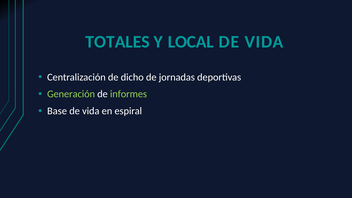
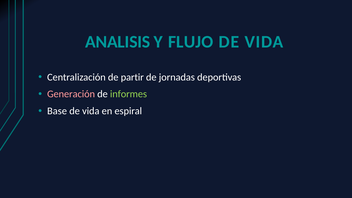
TOTALES: TOTALES -> ANALISIS (118, 42)
LOCAL: LOCAL -> FLUJO (191, 42)
dicho: dicho -> partir (132, 77)
Generación colour: light green -> pink (71, 94)
